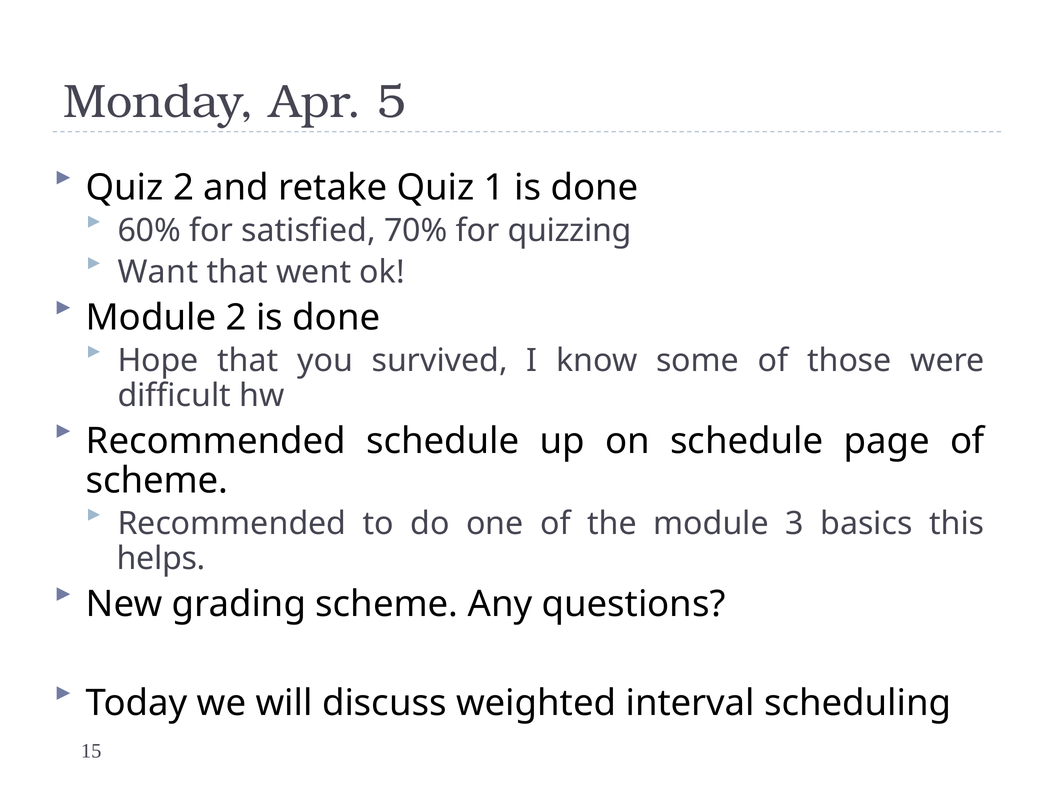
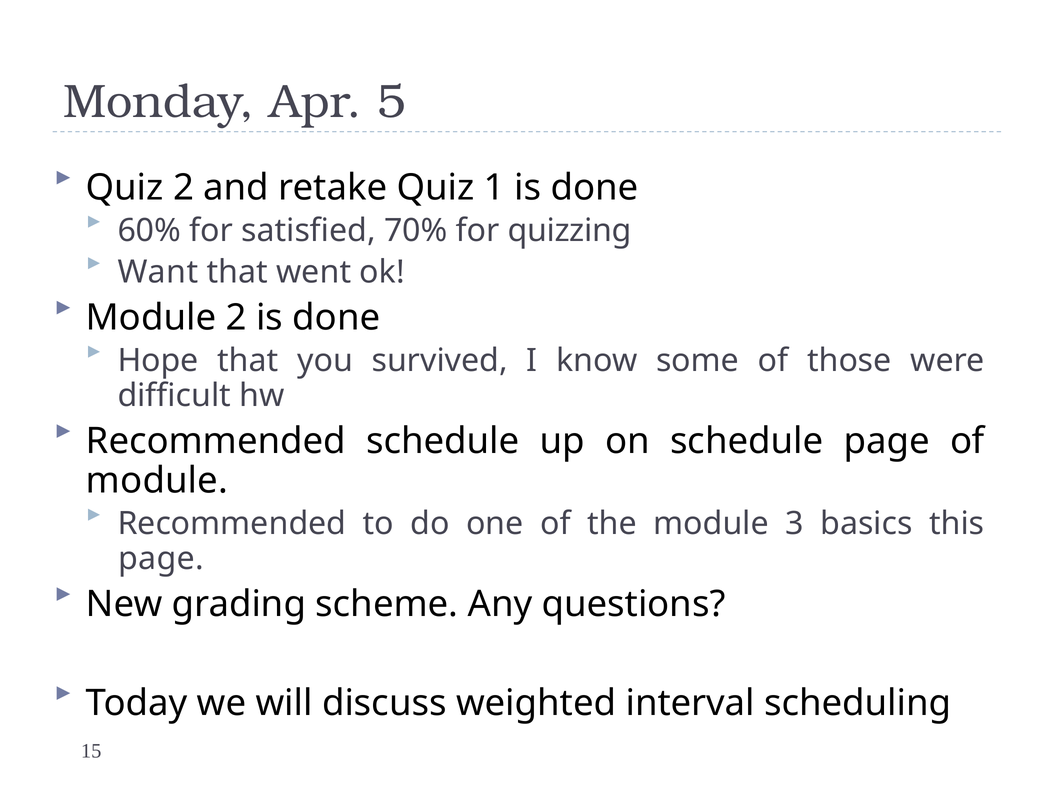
scheme: scheme -> module (157, 481)
helps: helps -> page (161, 559)
